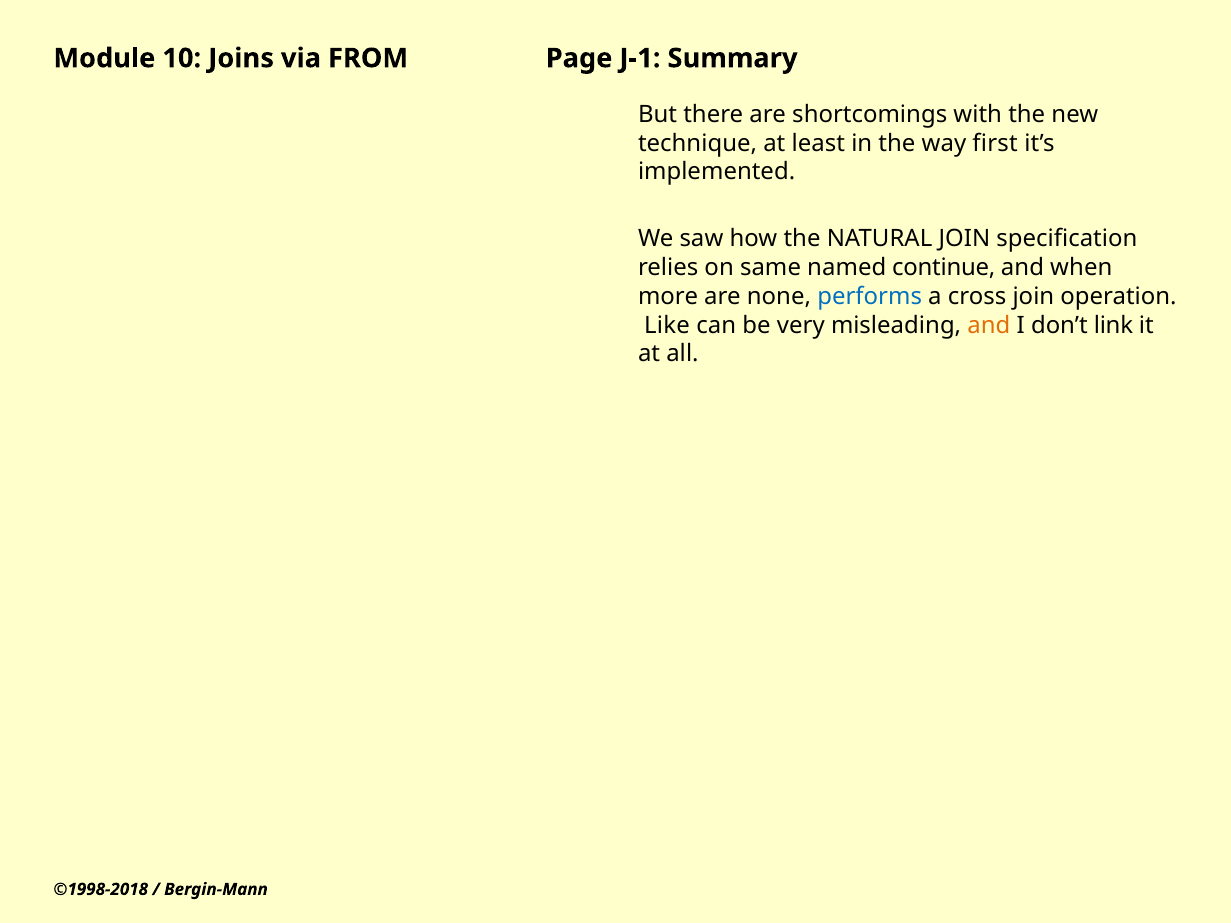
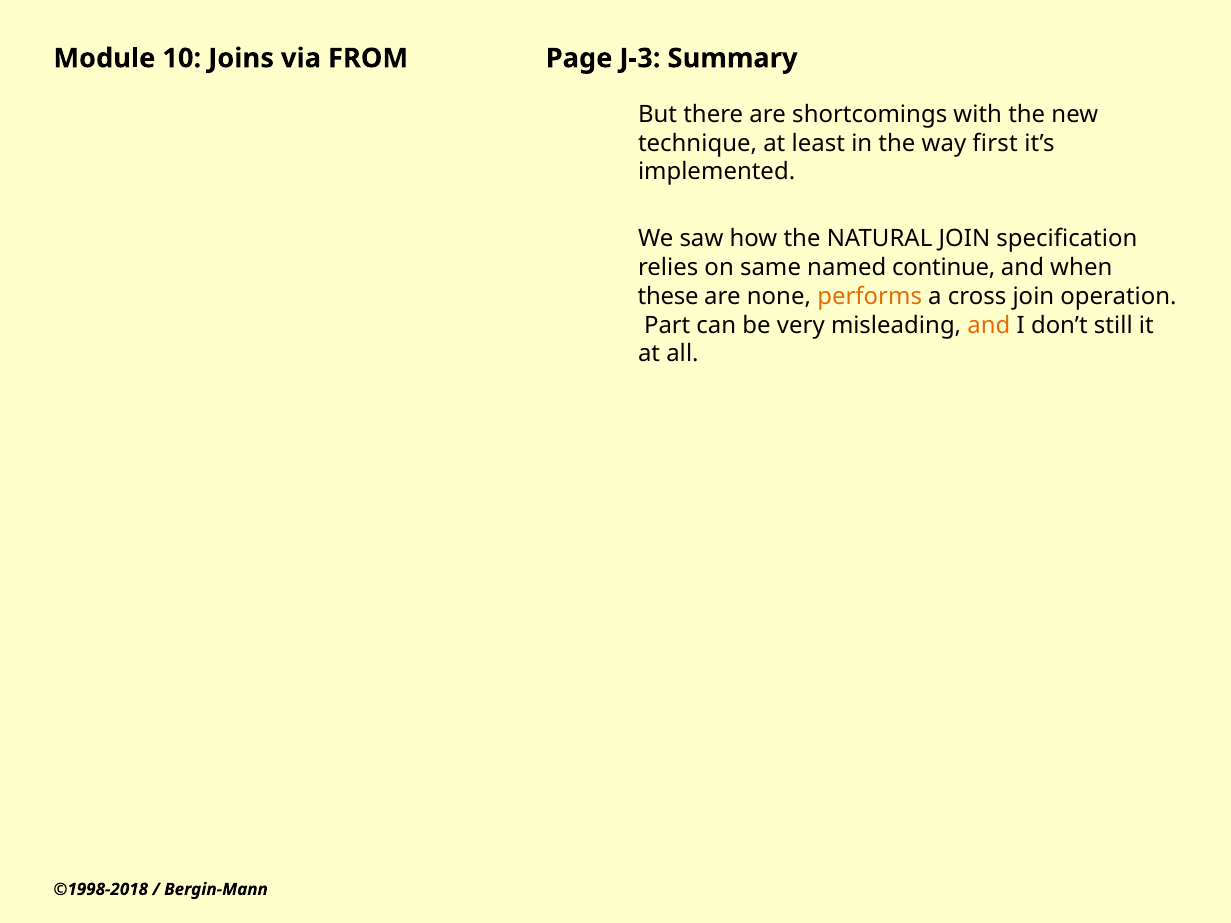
J-1: J-1 -> J-3 (640, 58)
more: more -> these (668, 297)
performs colour: blue -> orange (870, 297)
Like: Like -> Part (667, 325)
link: link -> still (1113, 325)
